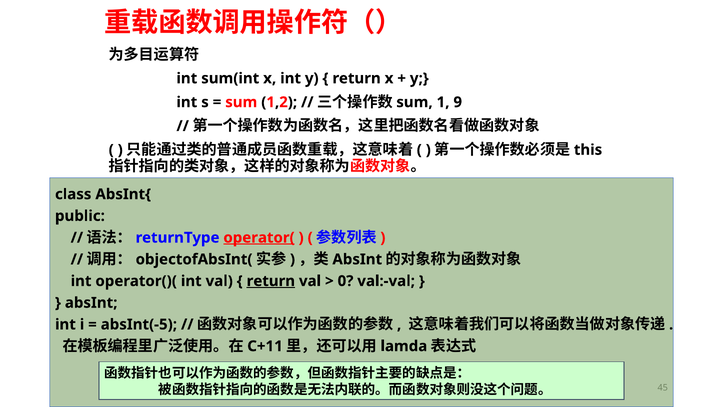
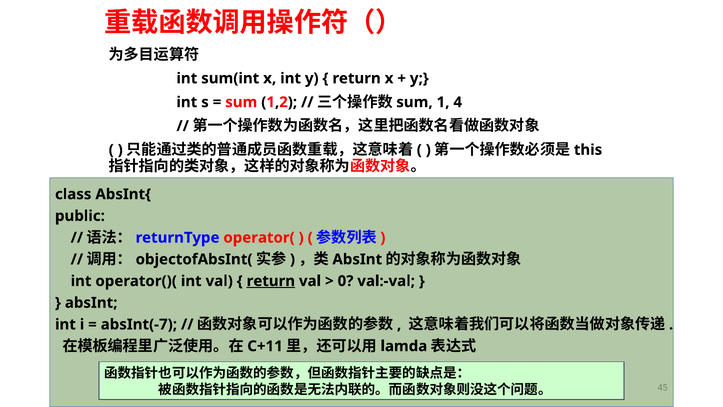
9: 9 -> 4 (458, 102)
operator( underline: present -> none (259, 237)
absInt(-5: absInt(-5 -> absInt(-7 (139, 324)
